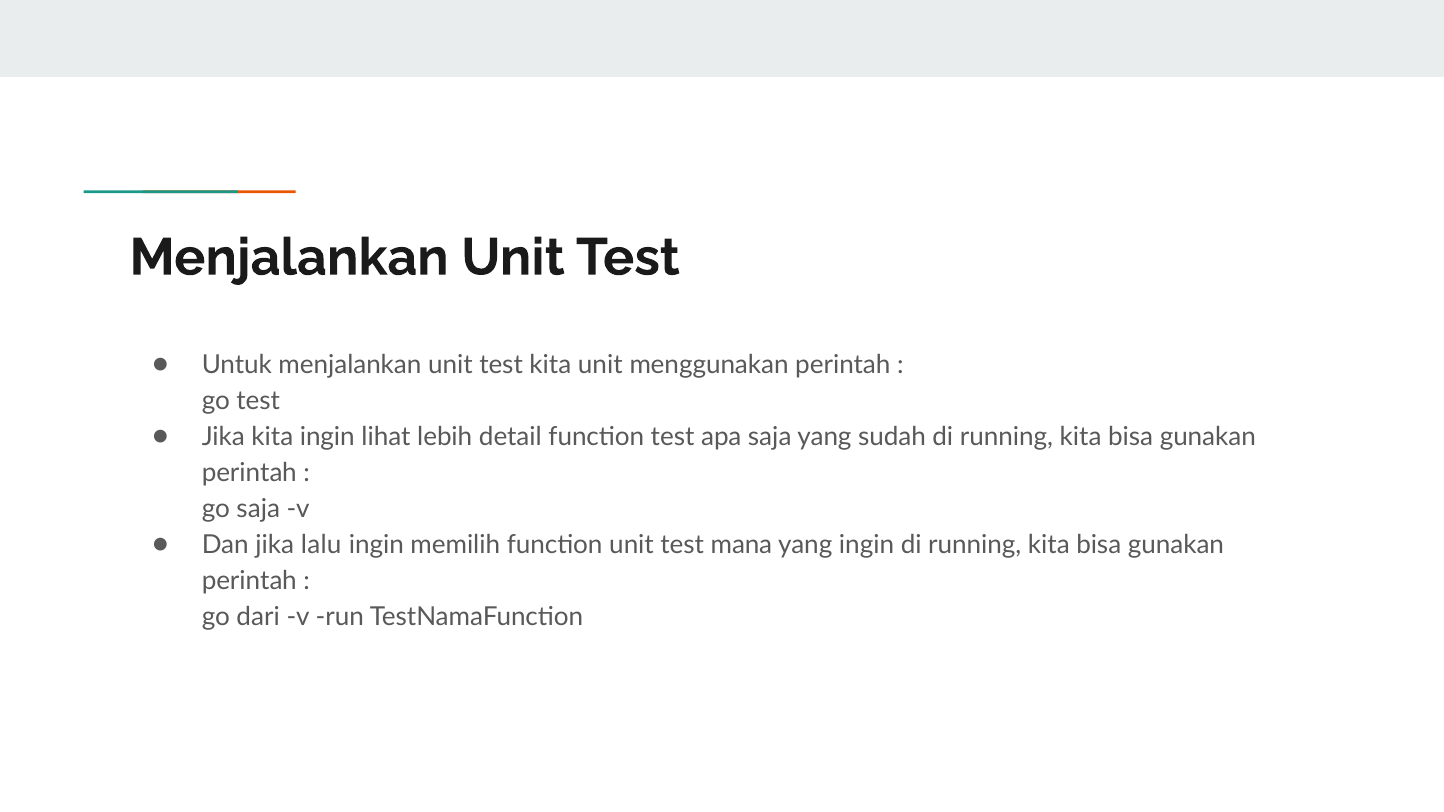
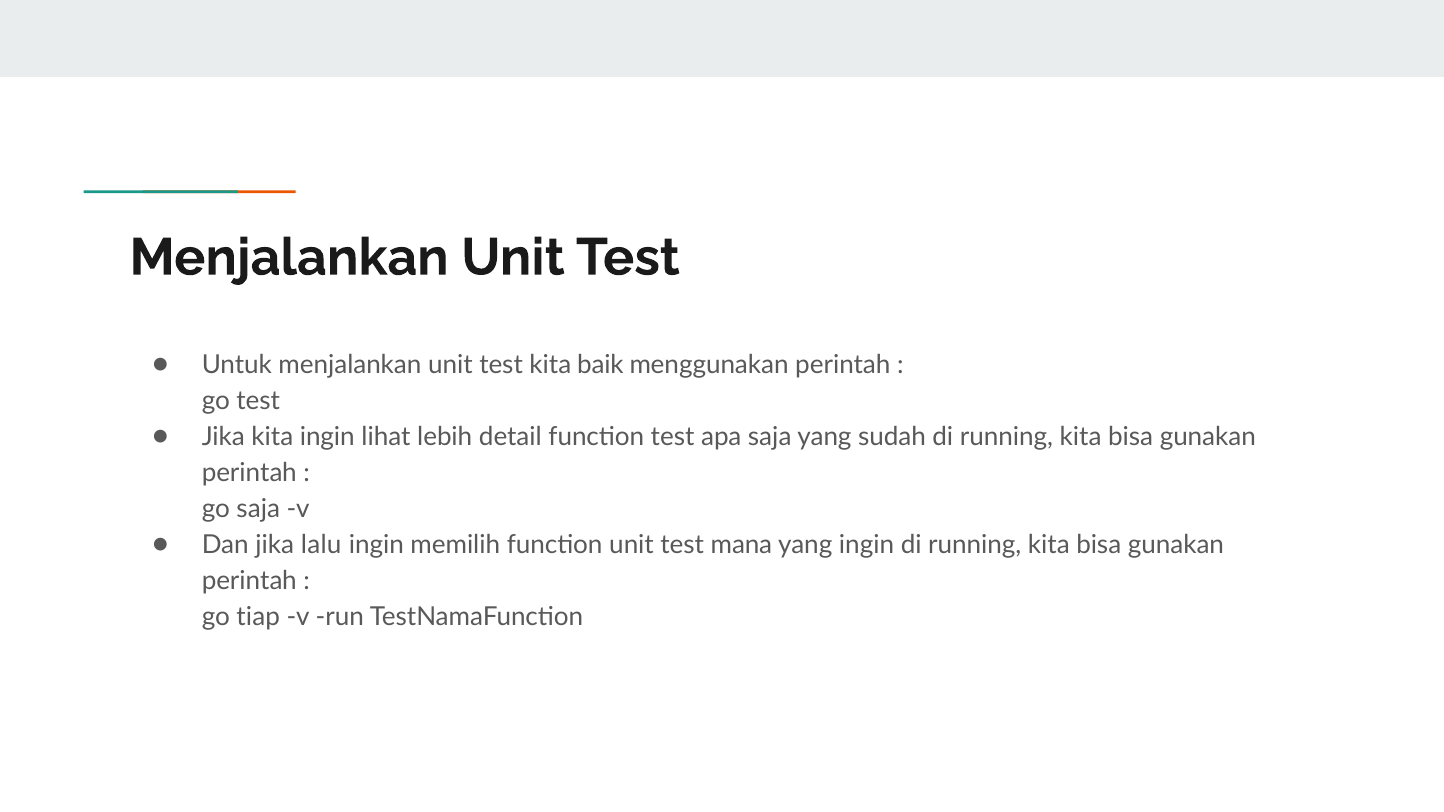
kita unit: unit -> baik (600, 365)
dari: dari -> tiap (258, 617)
